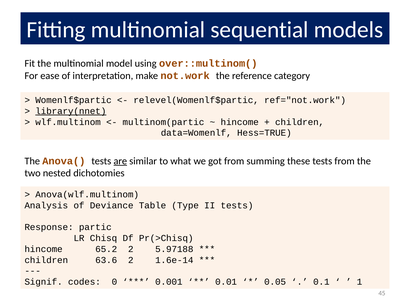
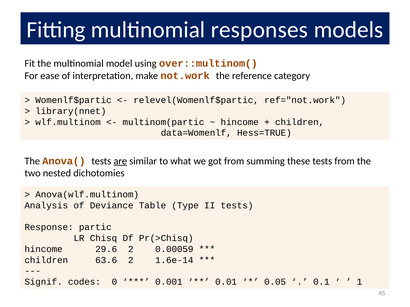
sequential: sequential -> responses (259, 30)
library(nnet underline: present -> none (71, 111)
65.2: 65.2 -> 29.6 (106, 250)
5.97188: 5.97188 -> 0.00059 (174, 250)
